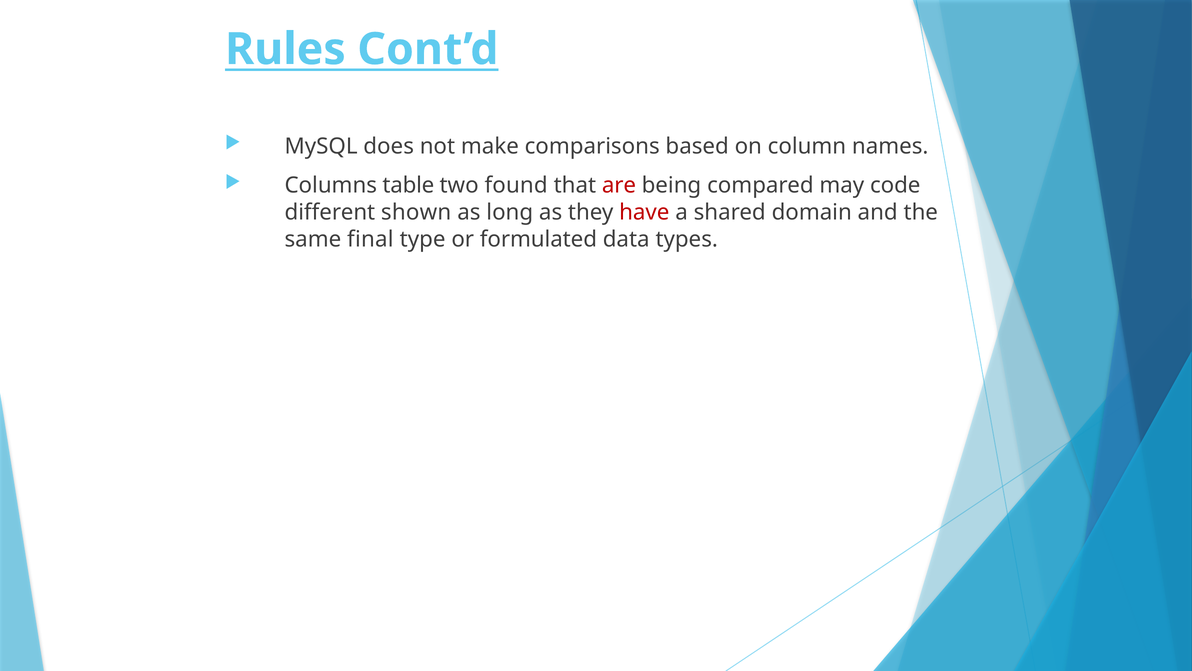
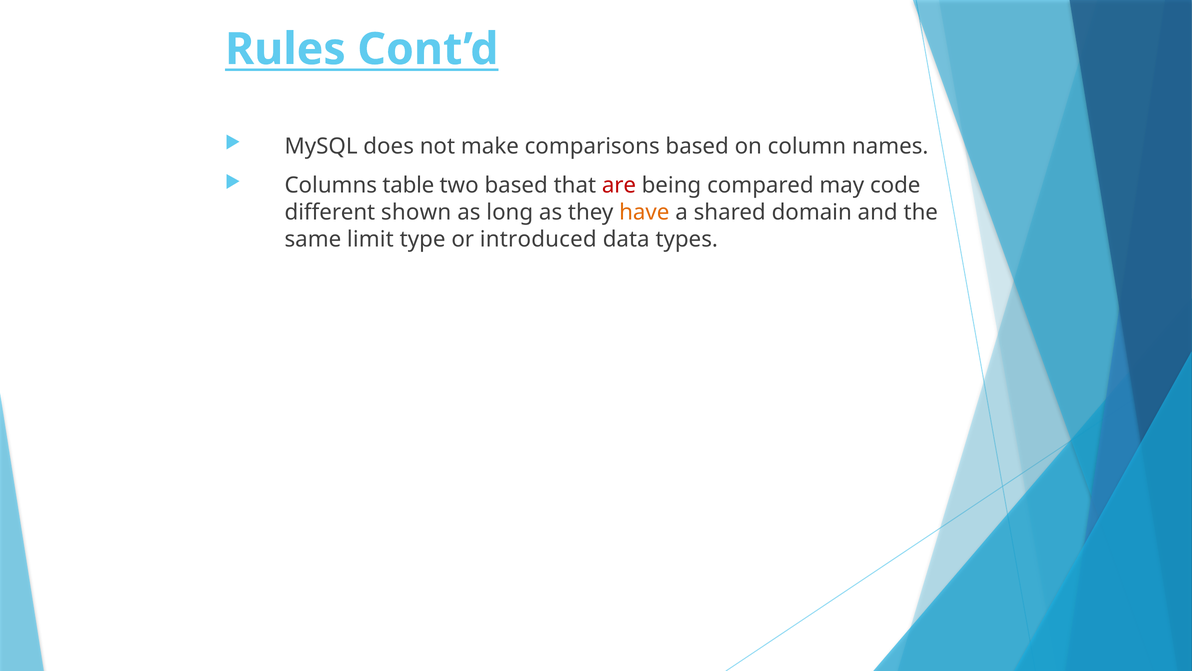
two found: found -> based (516, 185)
have colour: red -> orange (644, 212)
final: final -> limit (370, 239)
formulated: formulated -> introduced (538, 239)
